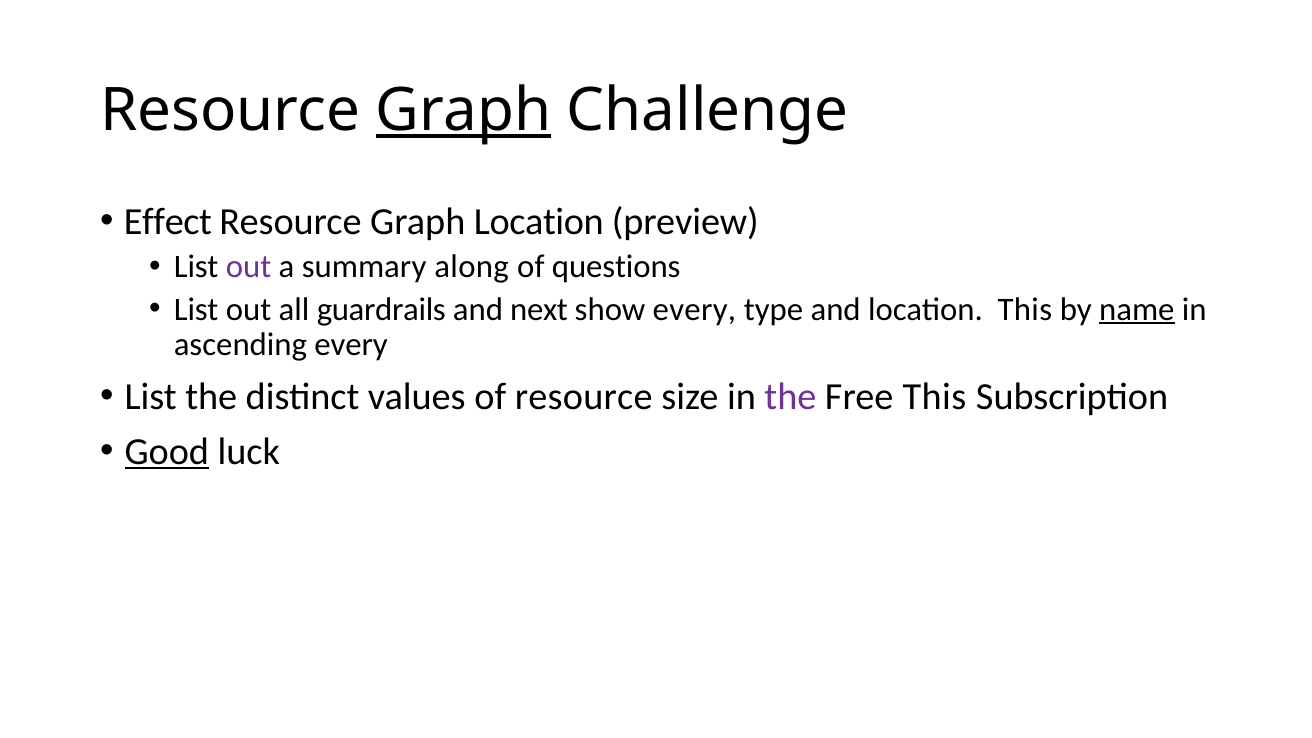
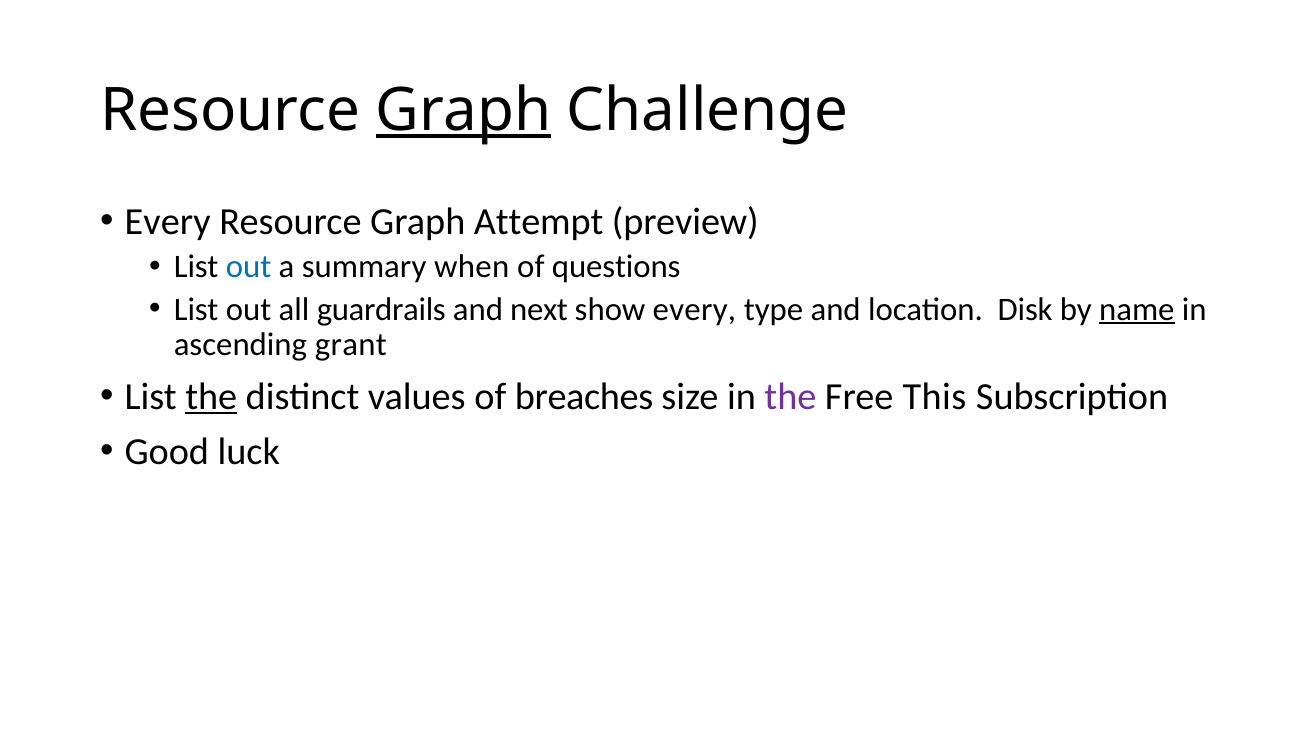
Effect: Effect -> Every (168, 222)
Graph Location: Location -> Attempt (539, 222)
out colour: purple -> blue (249, 267)
along: along -> when (472, 267)
location This: This -> Disk (1025, 309)
ascending every: every -> grant (351, 345)
the underline: none -> present (211, 397)
of resource: resource -> breaches (584, 397)
Good underline: present -> none (167, 451)
